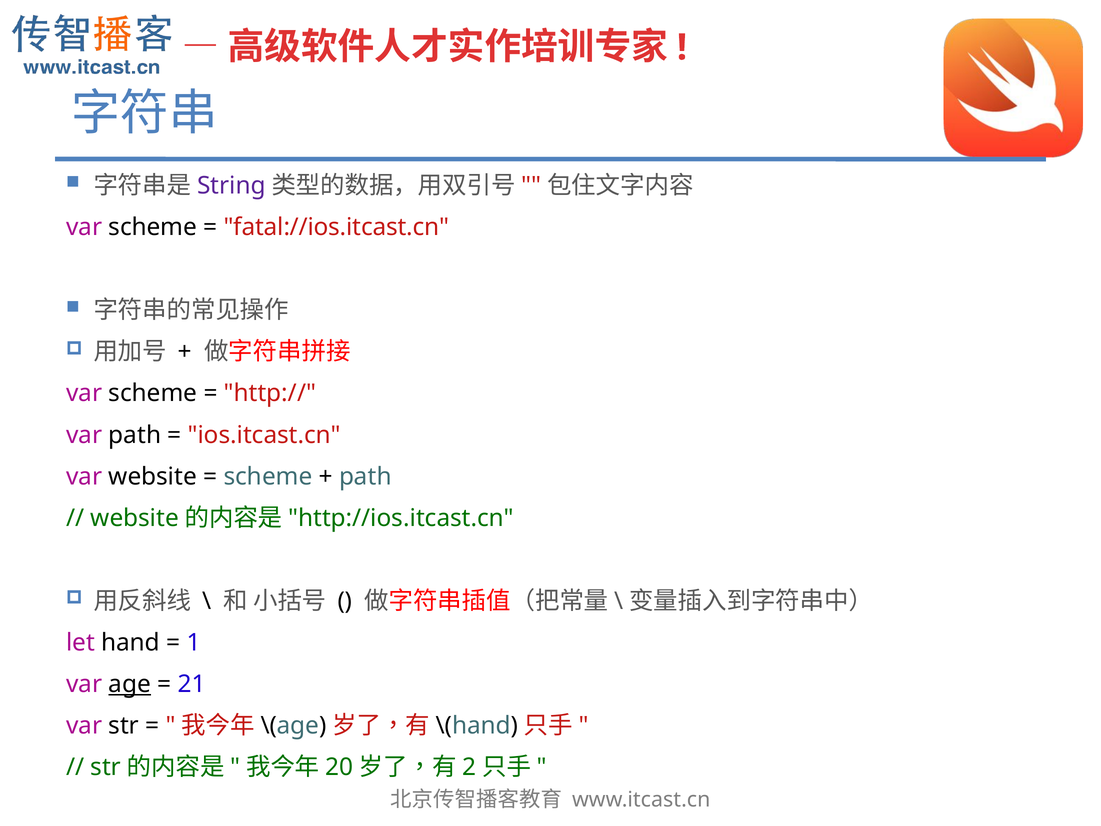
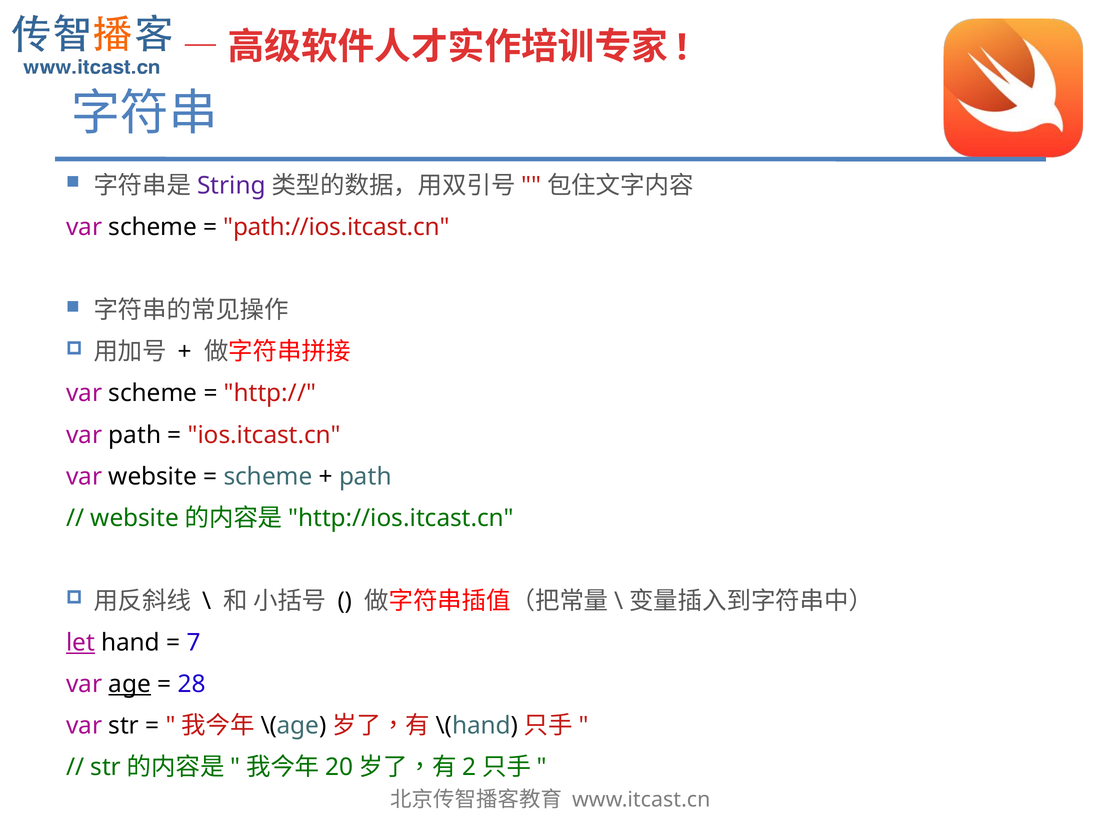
fatal://ios.itcast.cn: fatal://ios.itcast.cn -> path://ios.itcast.cn (336, 227)
let underline: none -> present (80, 642)
1: 1 -> 7 (194, 642)
21: 21 -> 28 (192, 684)
